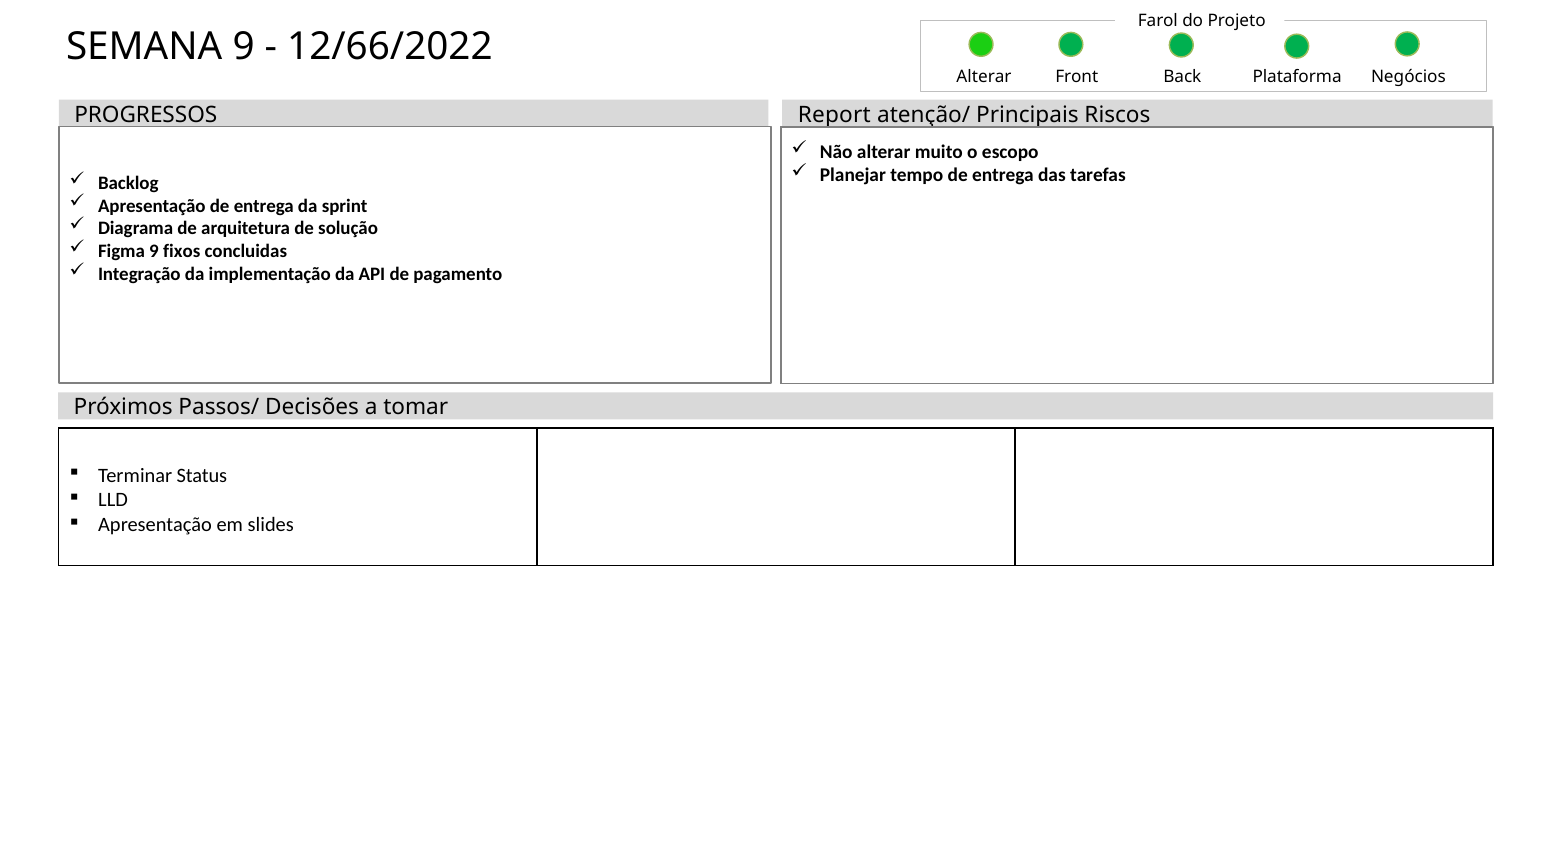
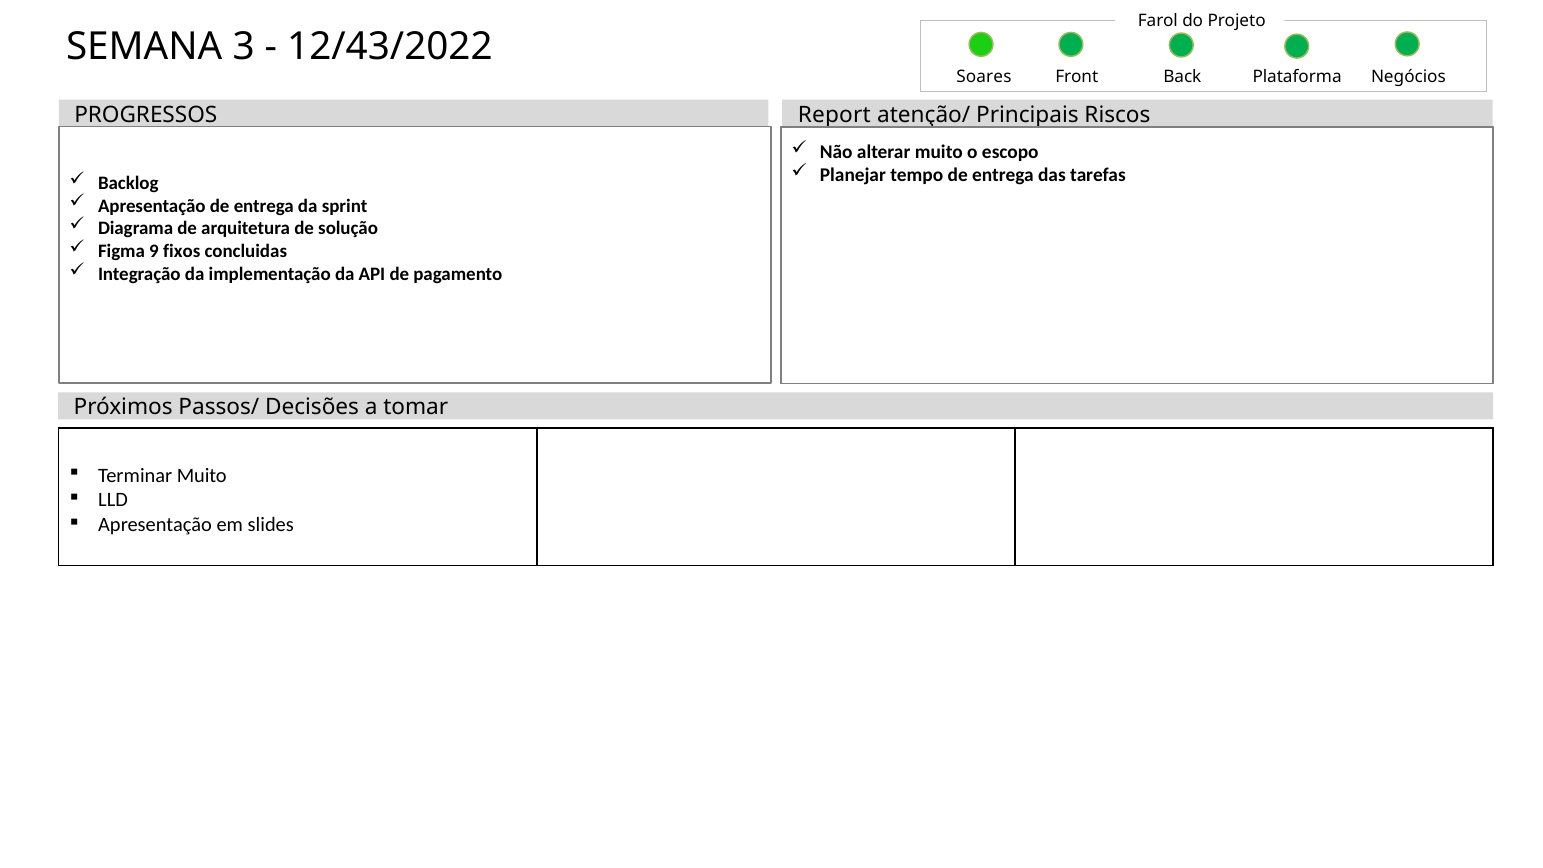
SEMANA 9: 9 -> 3 (244, 47)
12/66/2022: 12/66/2022 -> 12/43/2022 (390, 47)
Alterar: Alterar -> Soares (984, 77)
Terminar Status: Status -> Muito (202, 475)
